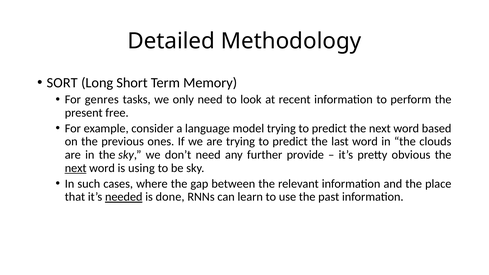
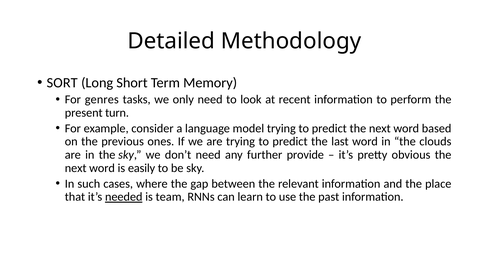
free: free -> turn (117, 113)
next underline: present -> none (76, 168)
using: using -> easily (142, 168)
done: done -> team (170, 197)
